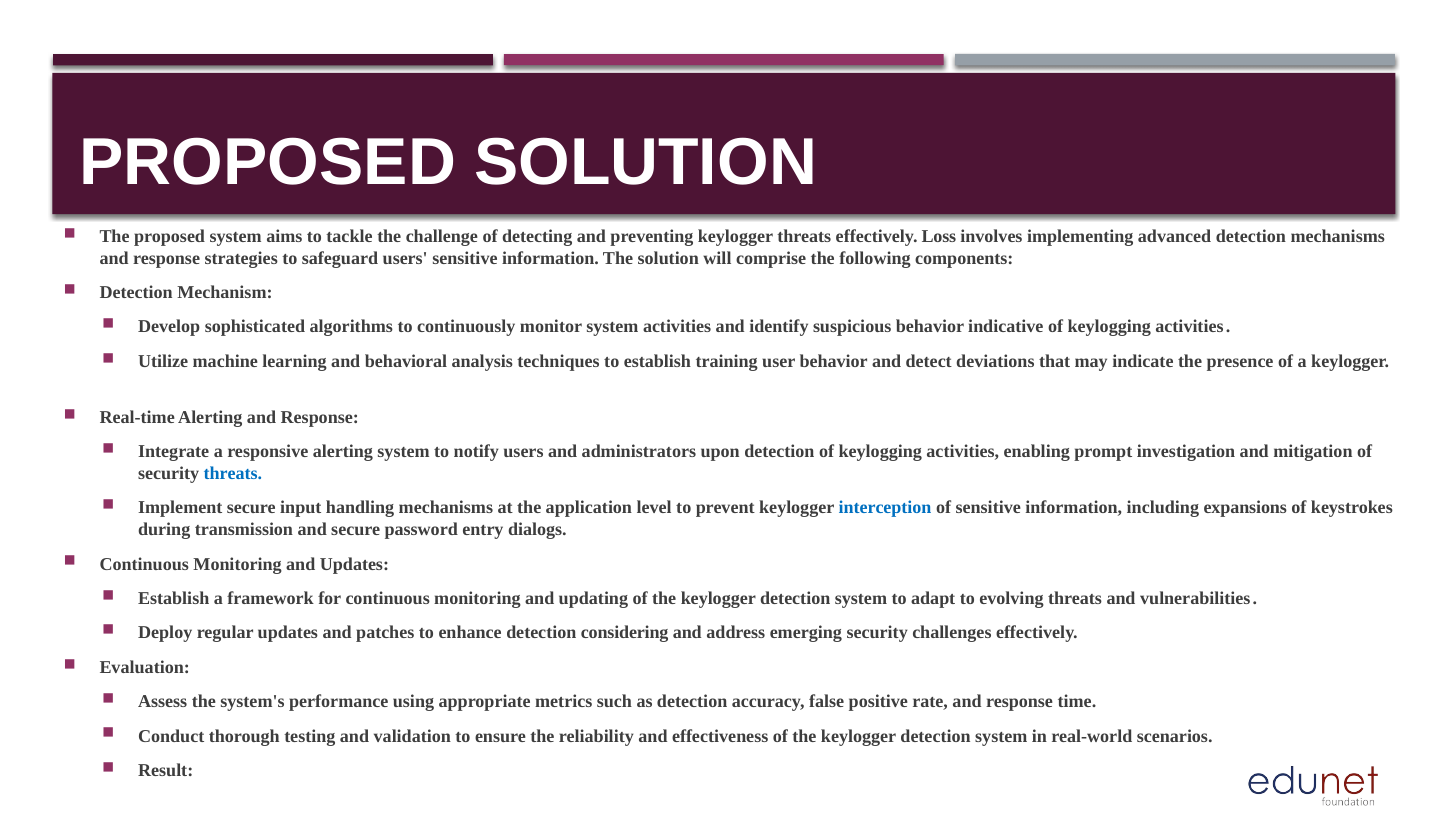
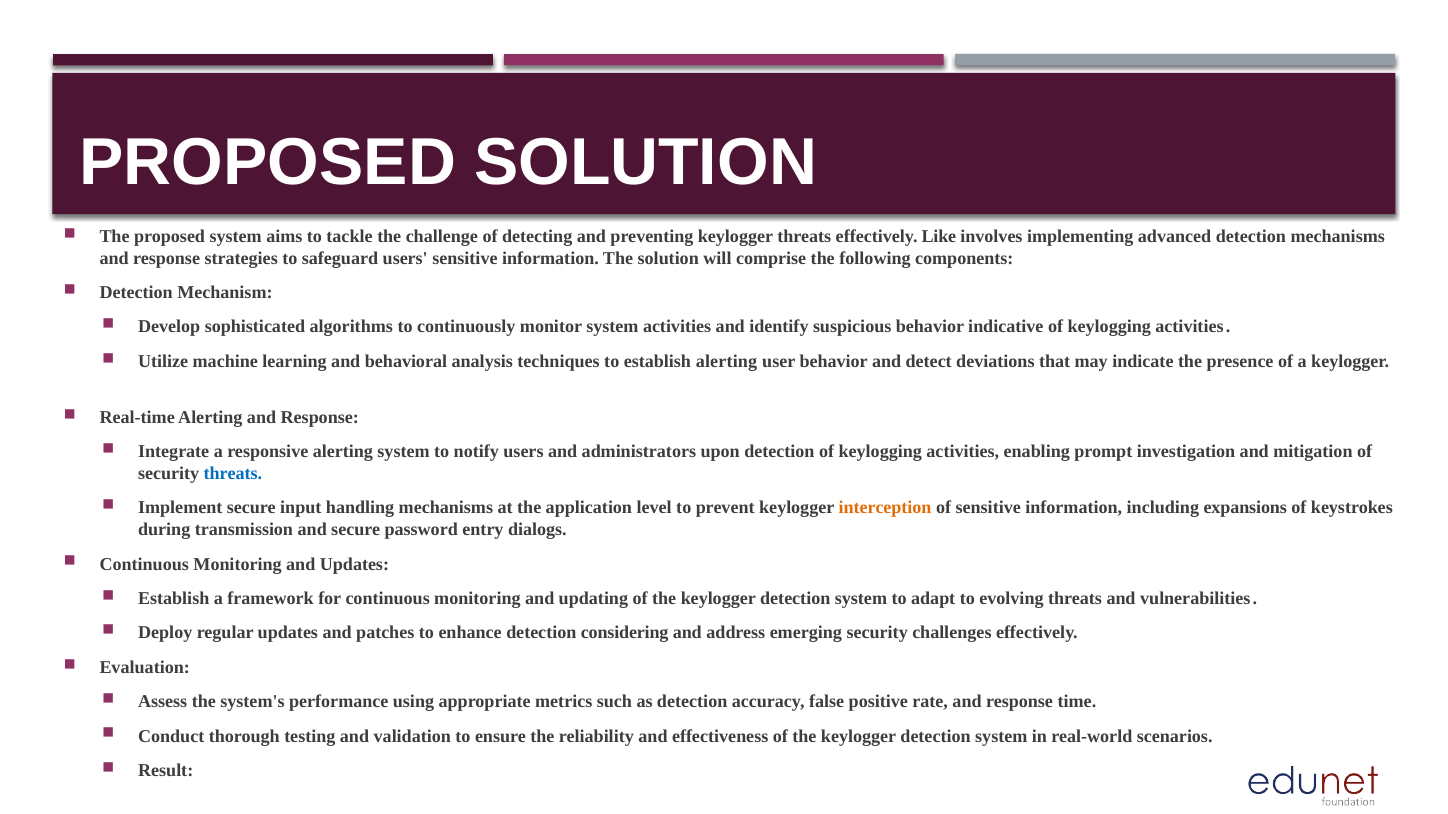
Loss: Loss -> Like (939, 237)
establish training: training -> alerting (727, 362)
interception colour: blue -> orange (885, 508)
